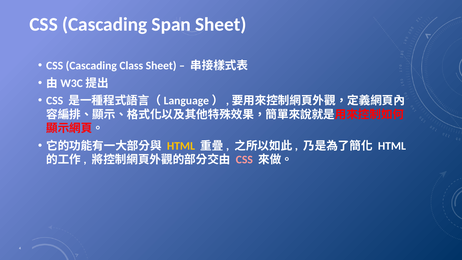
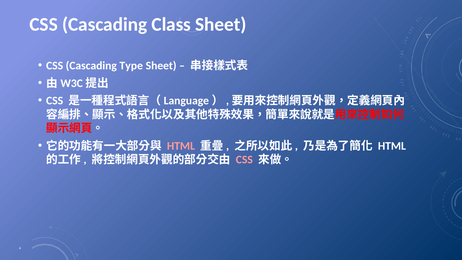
Span: Span -> Class (171, 25)
Class: Class -> Type (131, 66)
HTML colour: yellow -> pink (181, 146)
